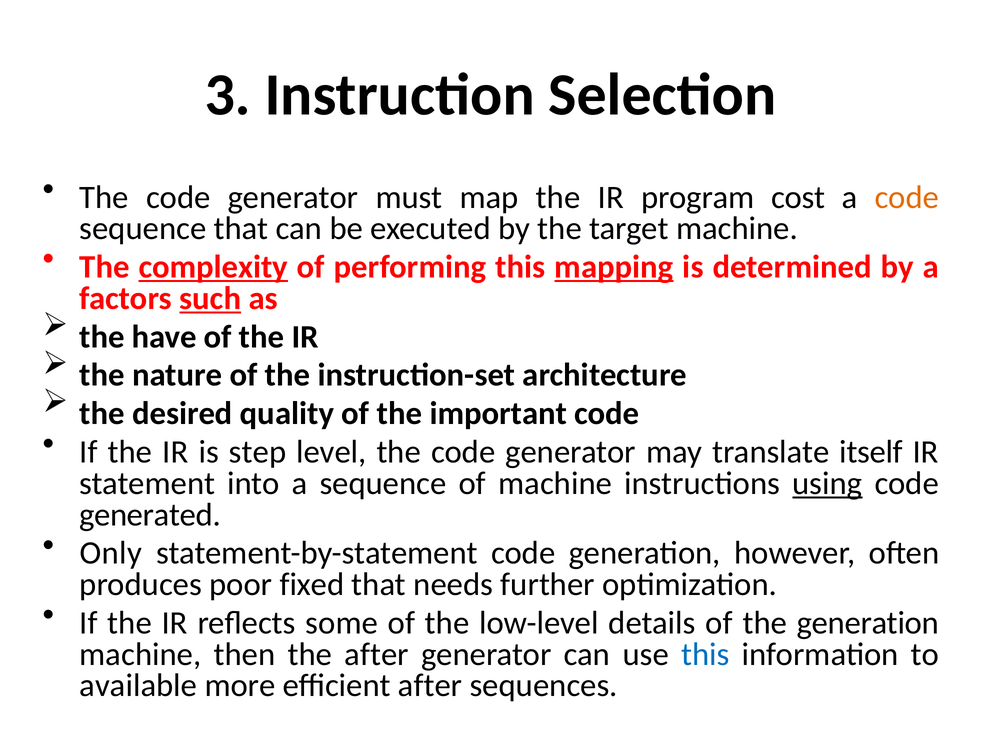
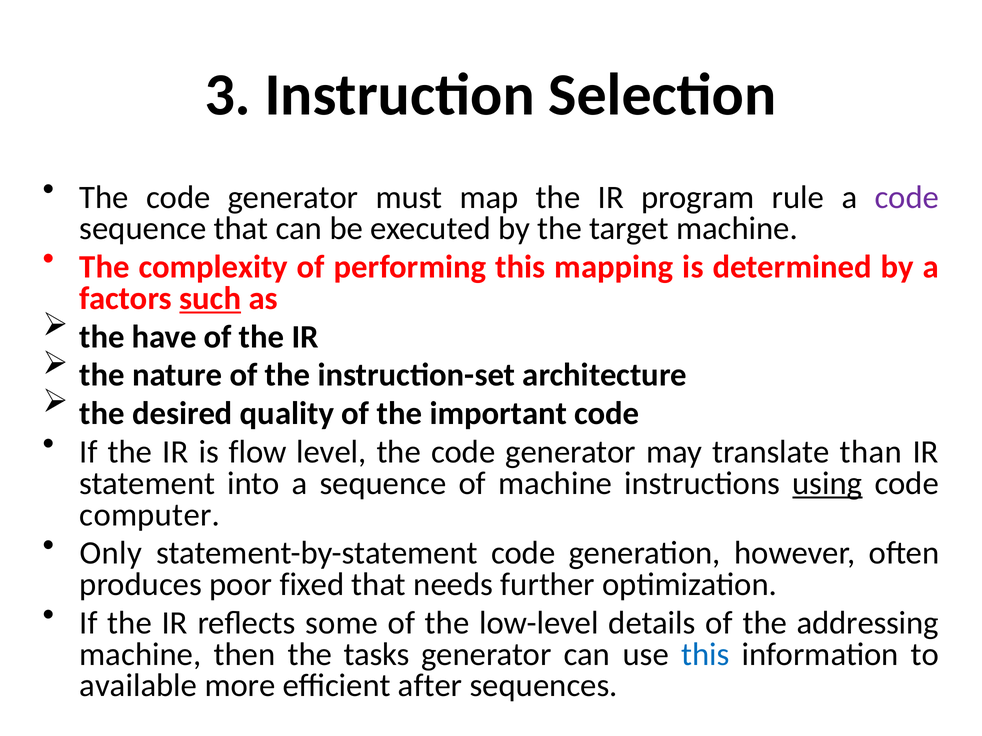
cost: cost -> rule (798, 197)
code colour: orange -> purple (907, 197)
complexity underline: present -> none (213, 267)
mapping underline: present -> none (614, 267)
step: step -> flow (258, 452)
itself: itself -> than (871, 452)
generated: generated -> computer (150, 515)
the generation: generation -> addressing (868, 623)
the after: after -> tasks (377, 655)
